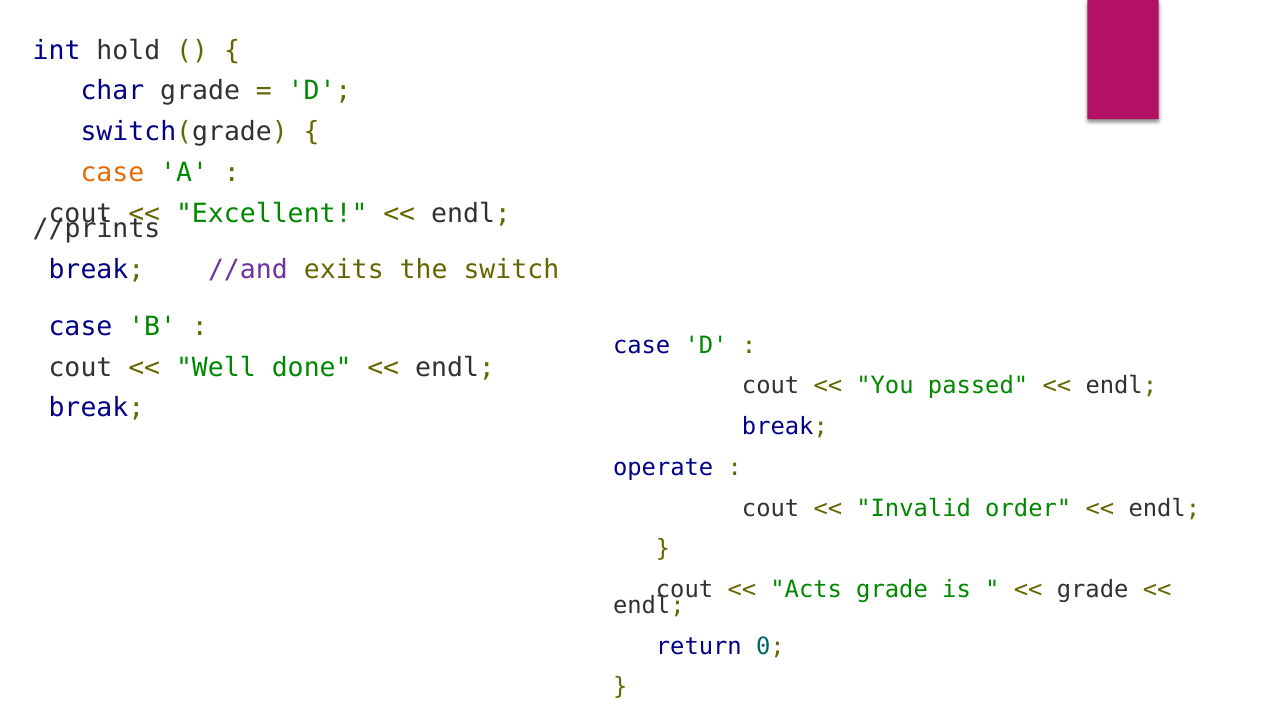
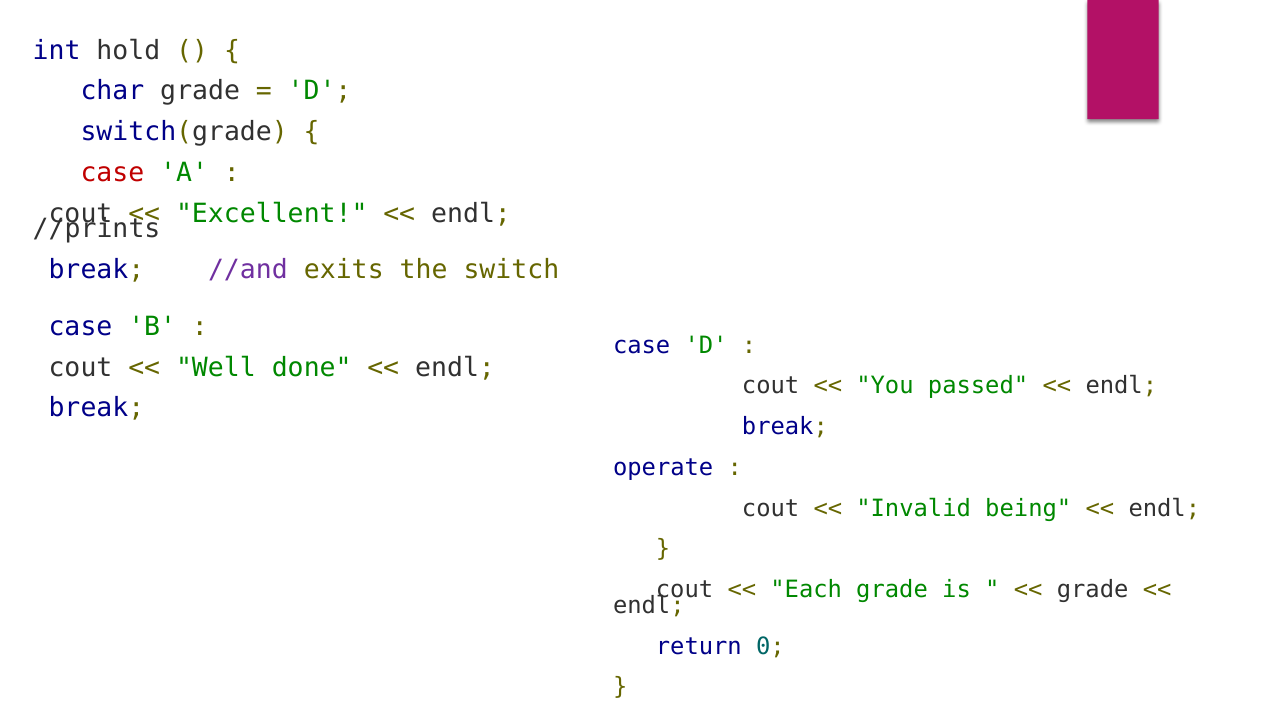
case colour: orange -> red (112, 172)
order: order -> being (1028, 508)
Acts: Acts -> Each (806, 589)
